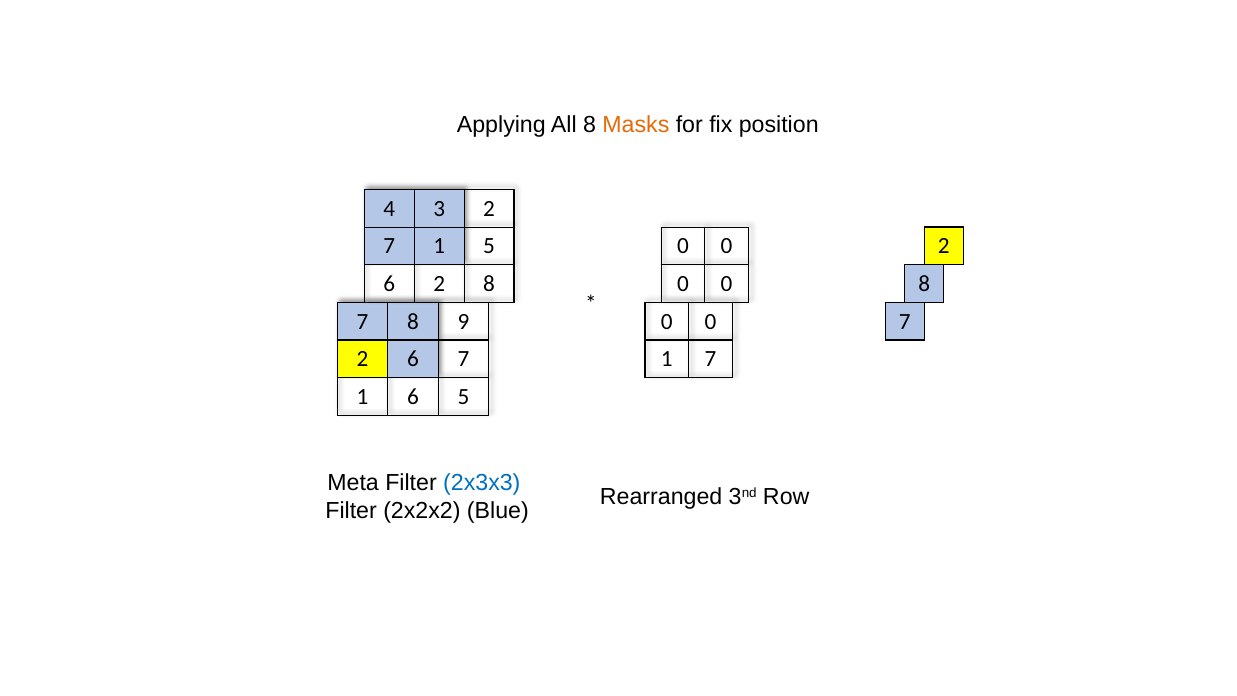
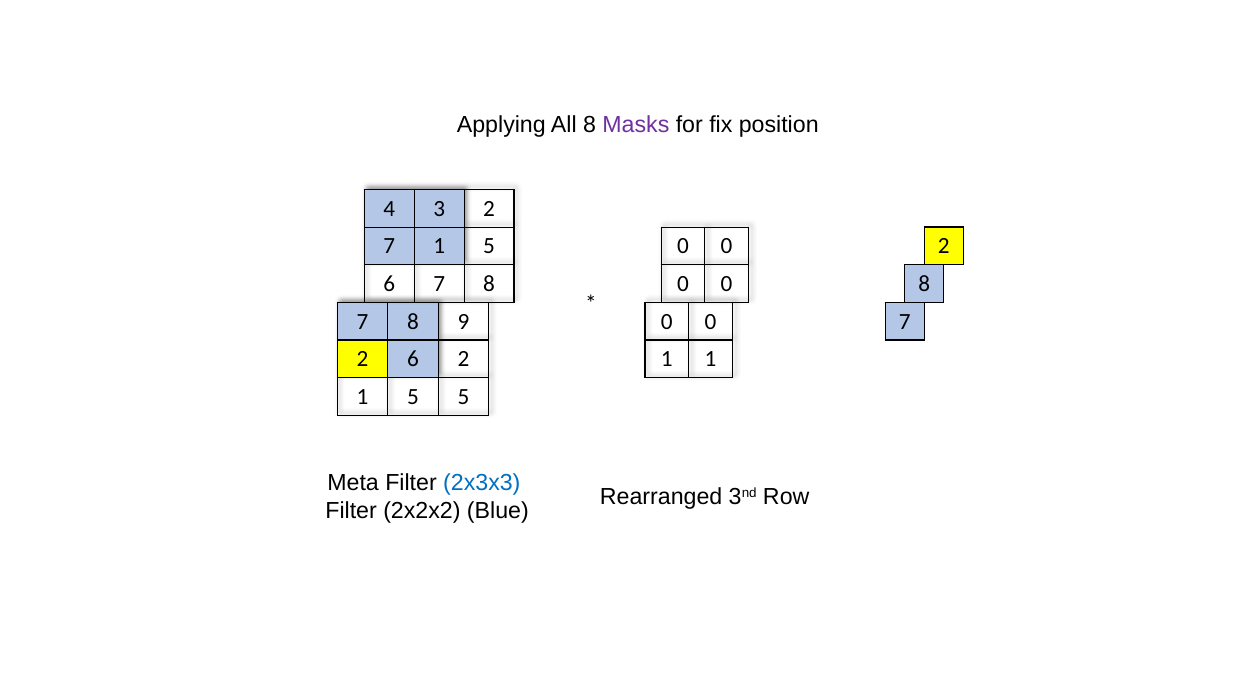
Masks colour: orange -> purple (636, 125)
6 2: 2 -> 7 (439, 284)
6 7: 7 -> 2 (463, 359)
1 7: 7 -> 1 (710, 359)
6: 6 -> 5 (413, 397)
